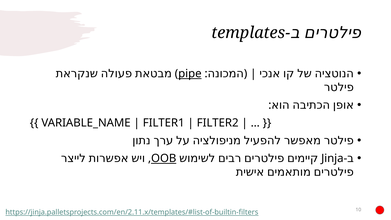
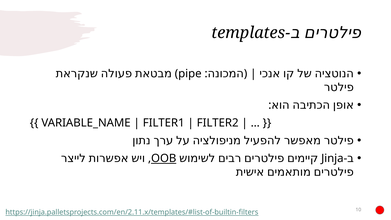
pipe underline: present -> none (190, 74)
